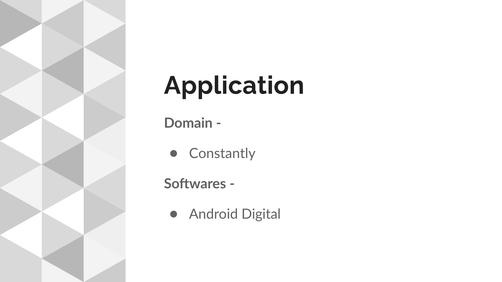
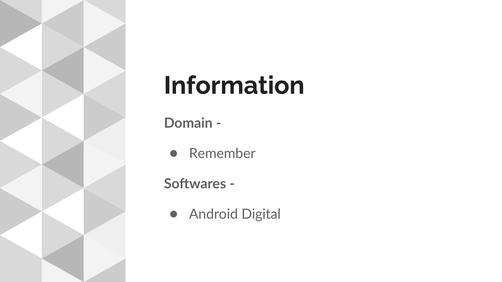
Application: Application -> Information (234, 86)
Constantly: Constantly -> Remember (222, 154)
